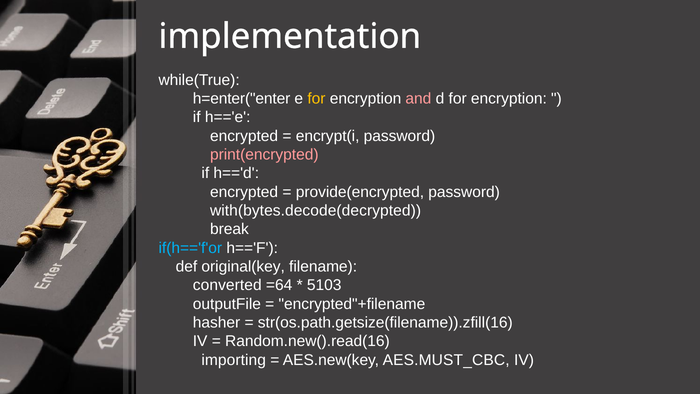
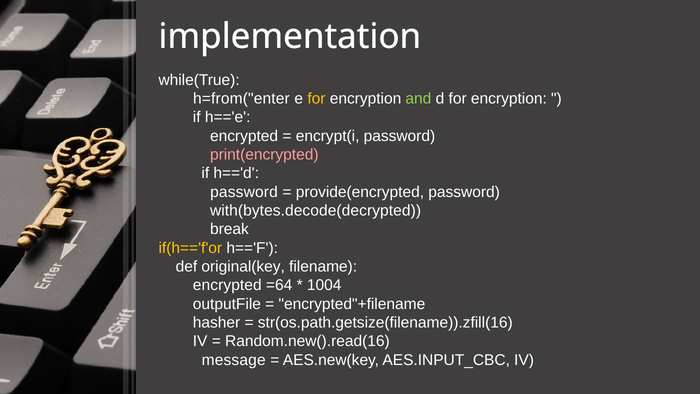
h=enter("enter: h=enter("enter -> h=from("enter (241, 99)
and colour: pink -> light green (418, 99)
encrypted: encrypted -> password (244, 192)
if(h=='f'or colour: light blue -> yellow (190, 248)
converted: converted -> encrypted (227, 285)
5103: 5103 -> 1004 (324, 285)
importing: importing -> message (234, 360)
AES.MUST_CBC: AES.MUST_CBC -> AES.INPUT_CBC (446, 360)
